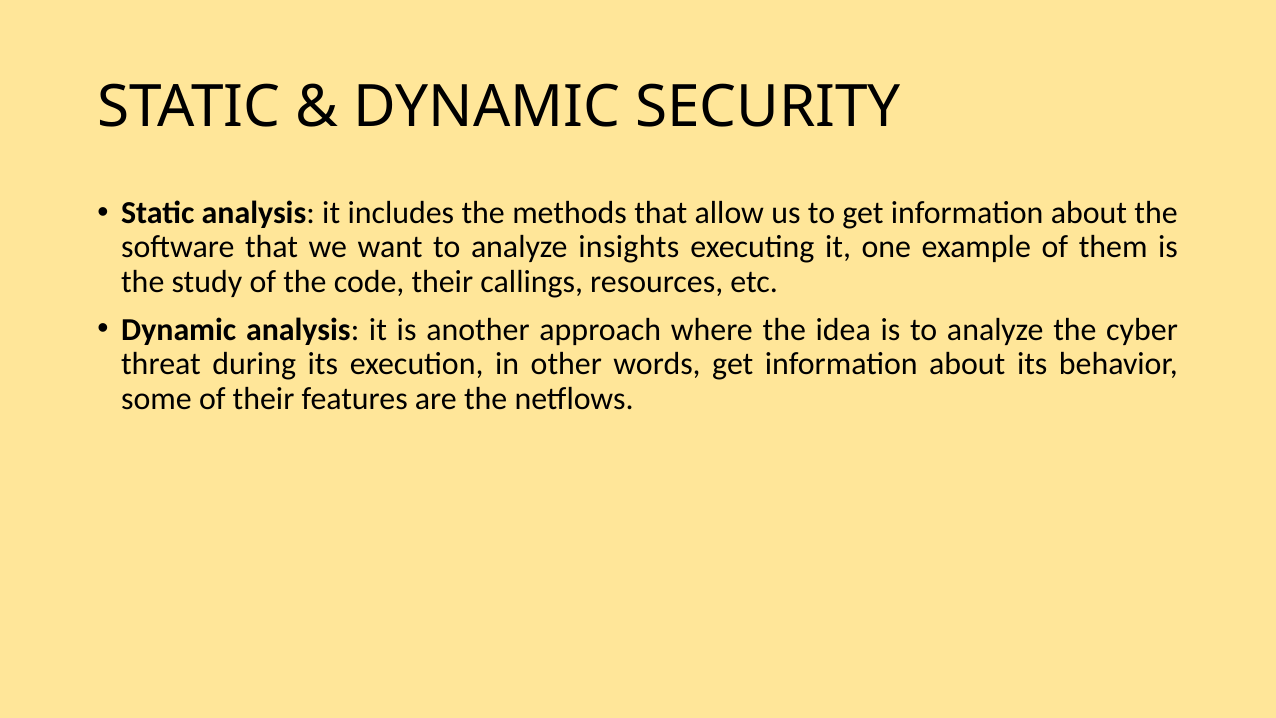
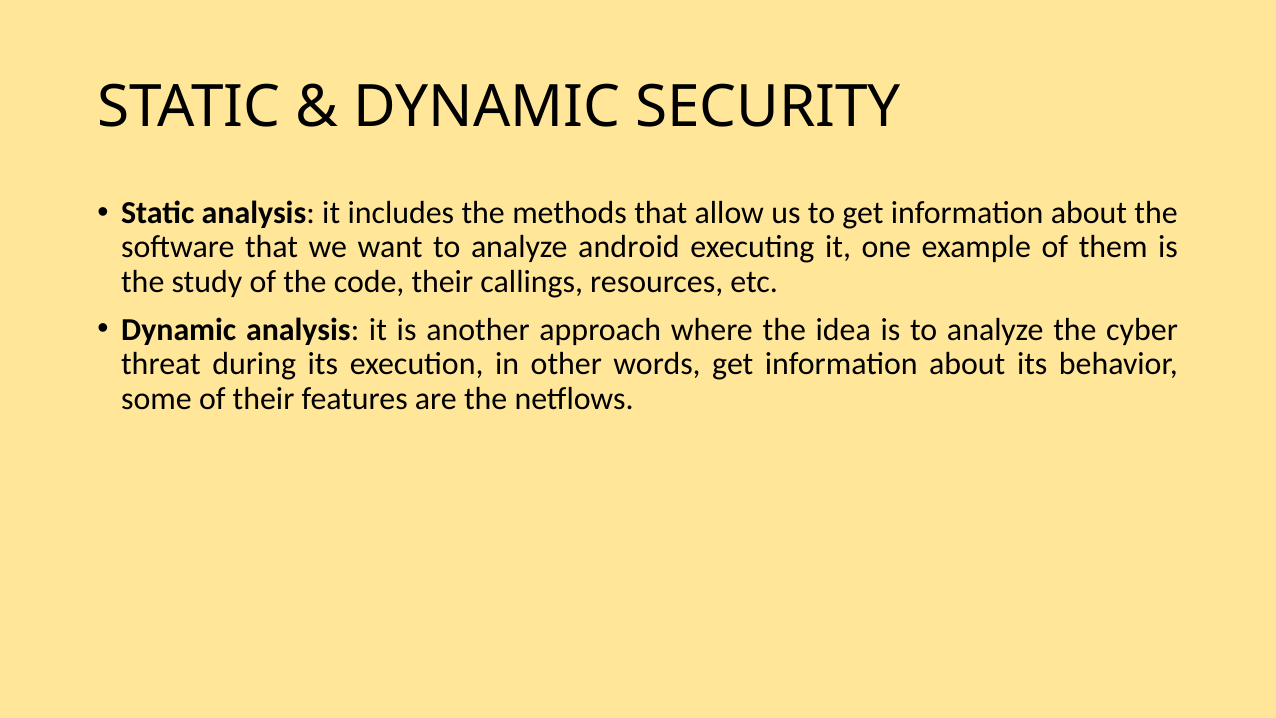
insights: insights -> android (629, 247)
